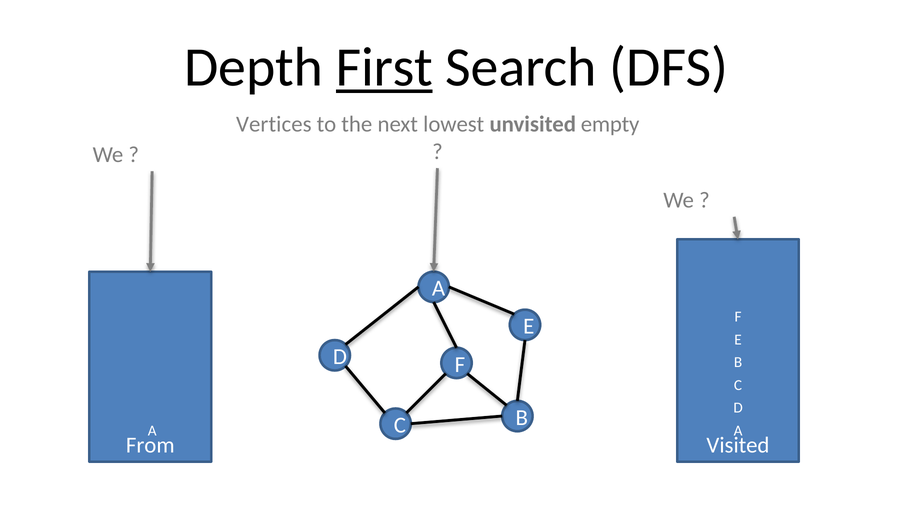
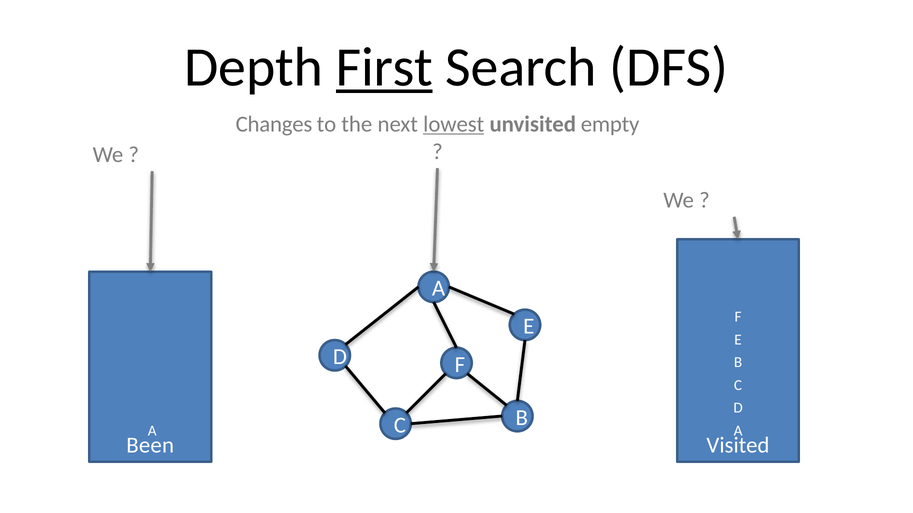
Vertices: Vertices -> Changes (274, 124)
lowest underline: none -> present (454, 124)
From: From -> Been (150, 446)
